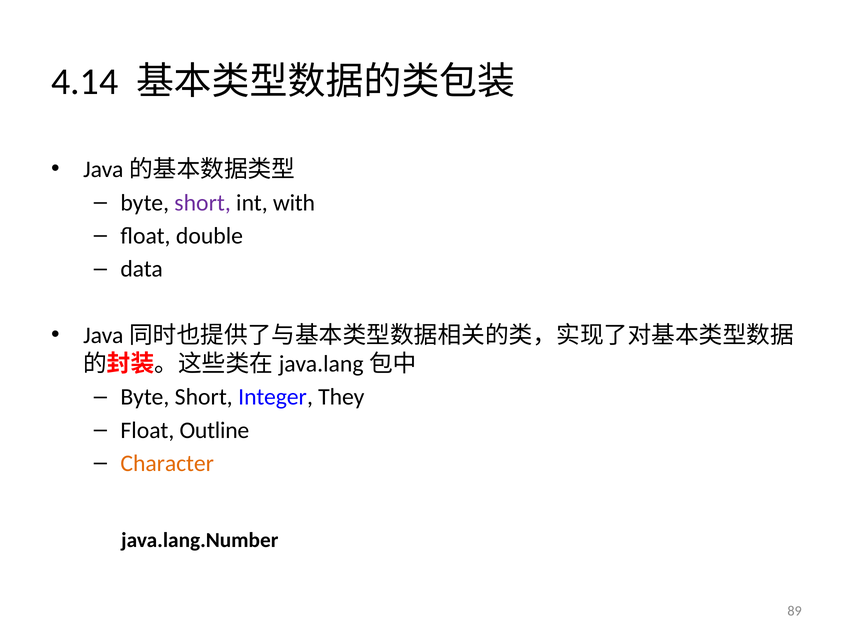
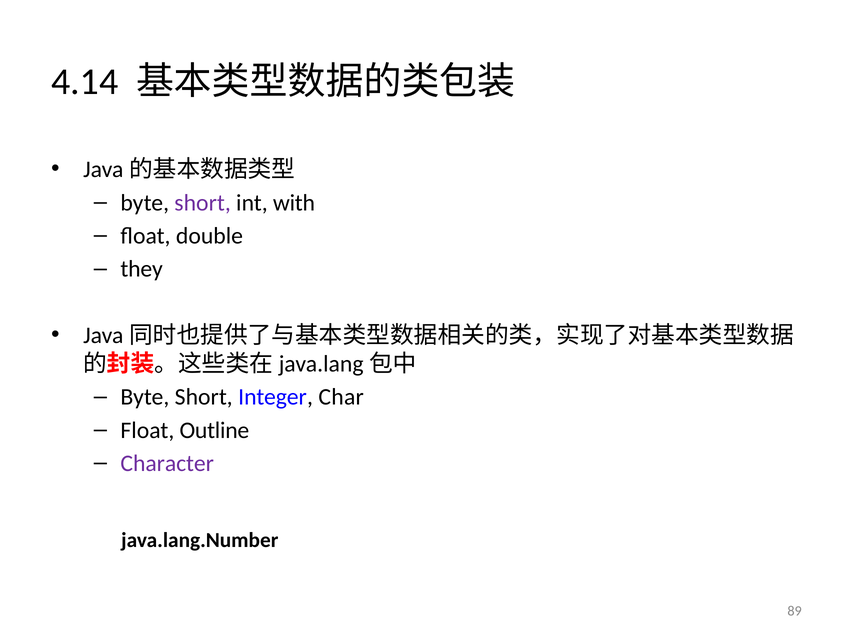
data: data -> they (142, 269)
They: They -> Char (341, 397)
Character colour: orange -> purple (167, 463)
